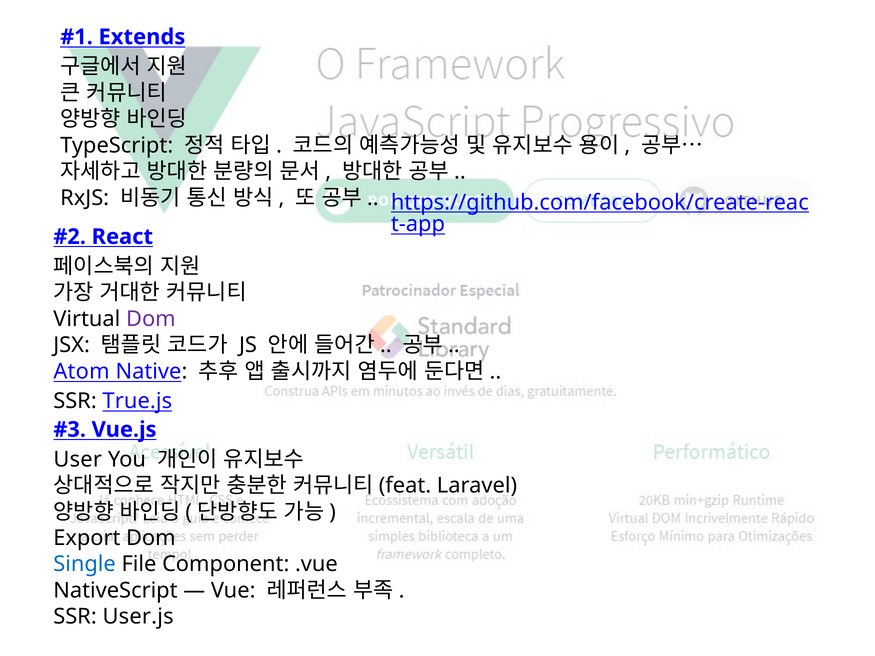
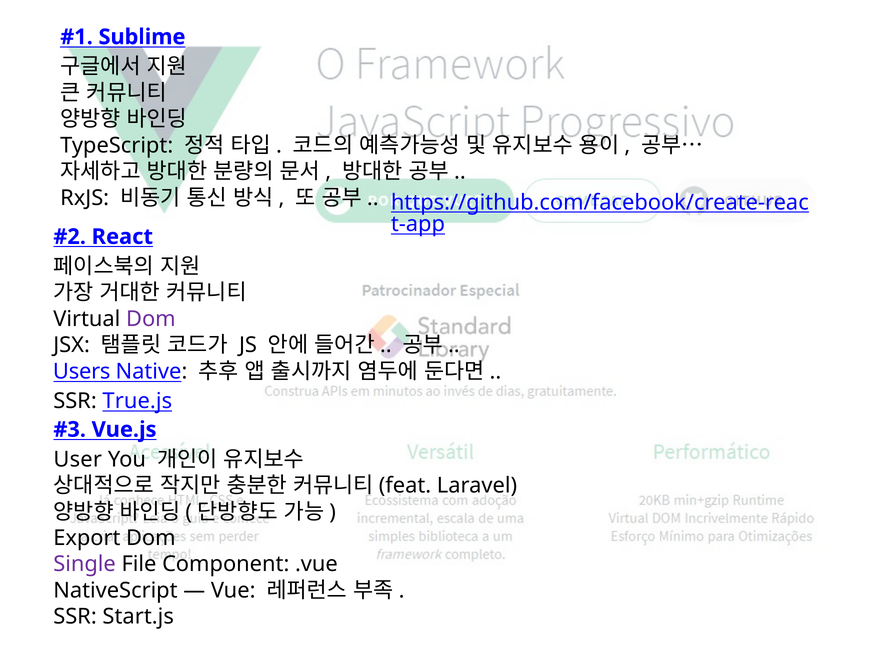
Extends: Extends -> Sublime (142, 37)
Atom: Atom -> Users (82, 372)
Single colour: blue -> purple (85, 564)
User.js: User.js -> Start.js (138, 617)
